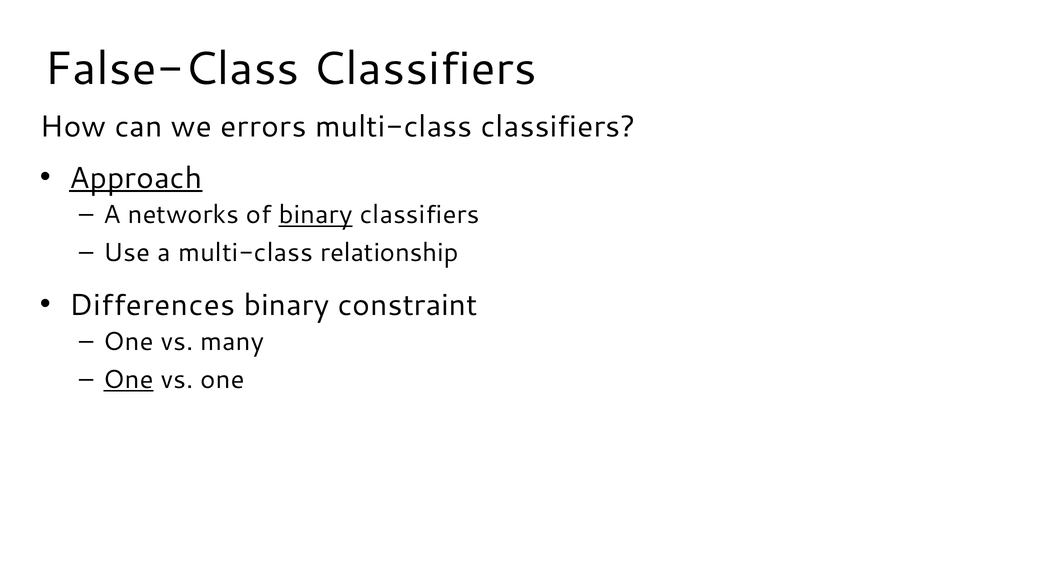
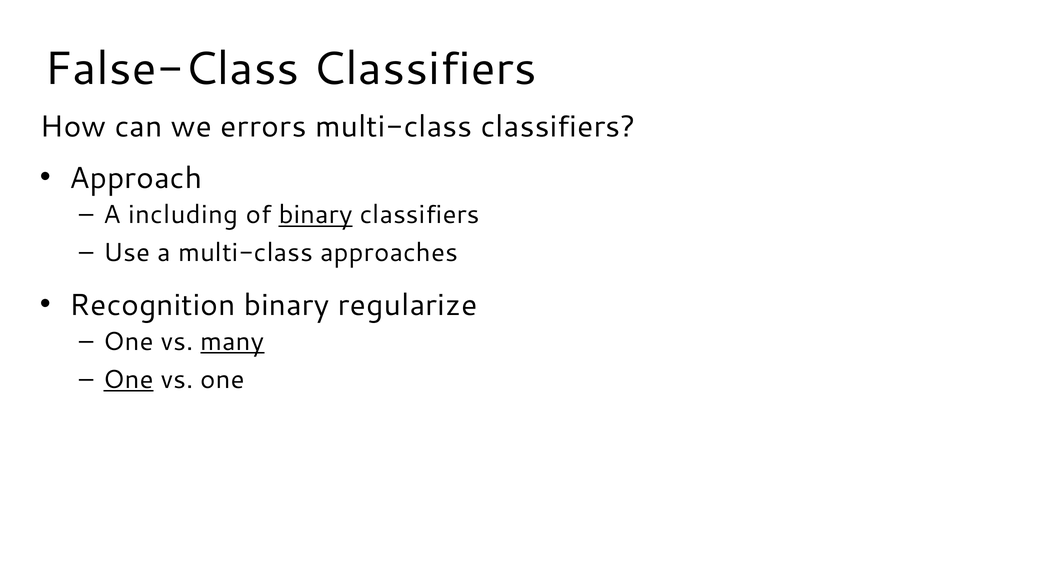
Approach underline: present -> none (136, 178)
networks: networks -> including (183, 215)
relationship: relationship -> approaches (389, 253)
Differences: Differences -> Recognition (152, 305)
constraint: constraint -> regularize (408, 305)
many underline: none -> present (232, 342)
